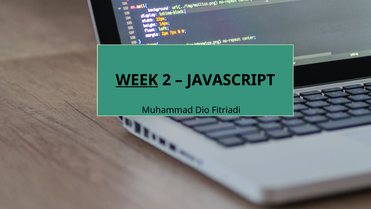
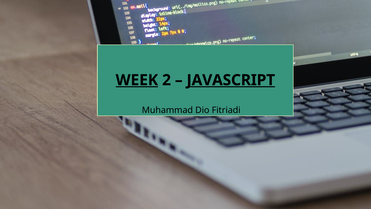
JAVASCRIPT underline: none -> present (231, 80)
